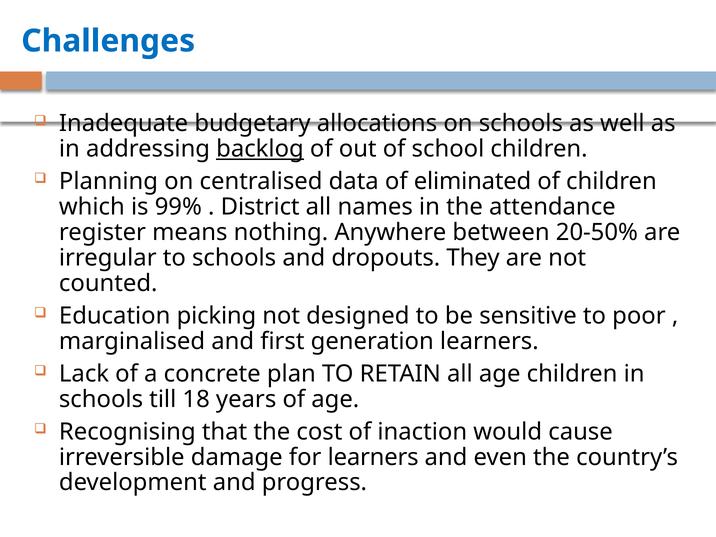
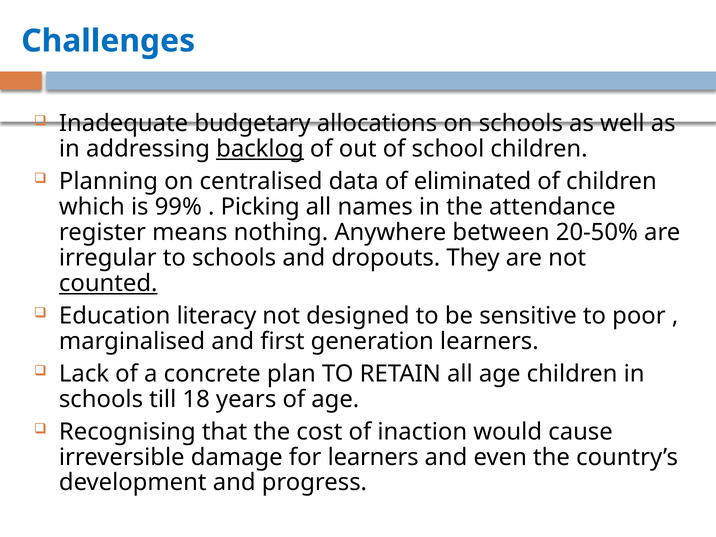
District: District -> Picking (260, 207)
counted underline: none -> present (108, 283)
picking: picking -> literacy (216, 316)
